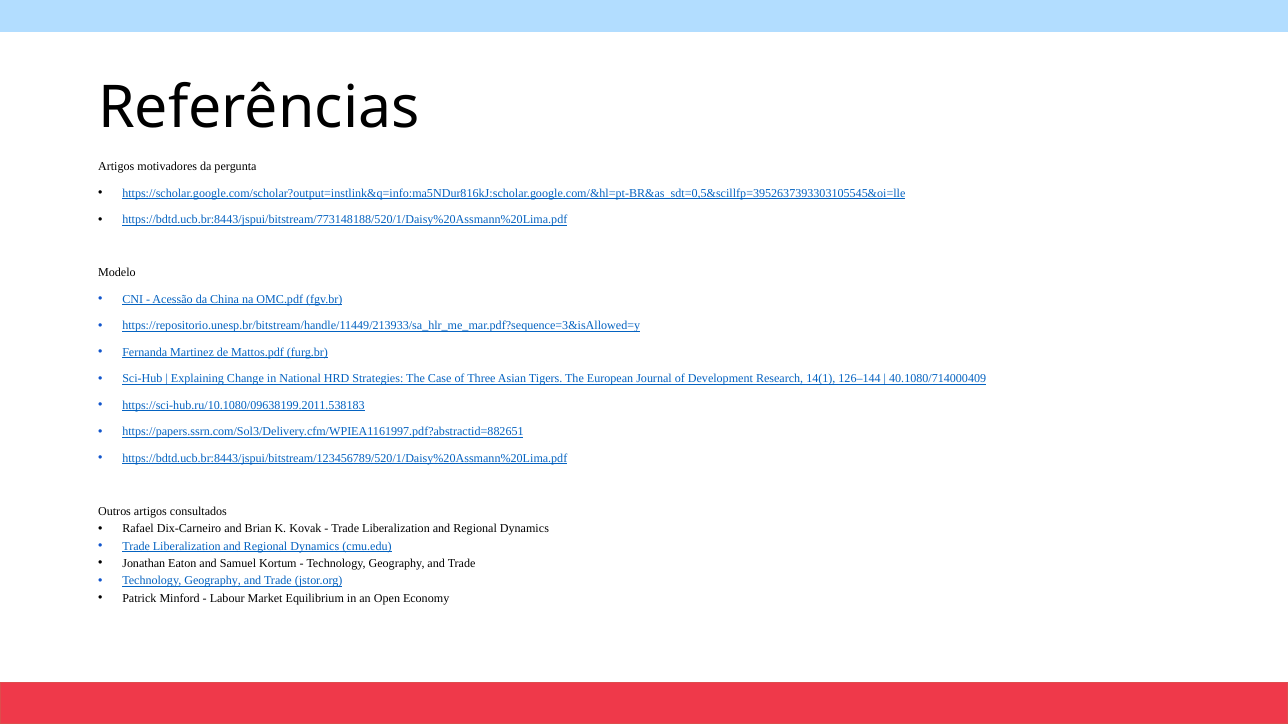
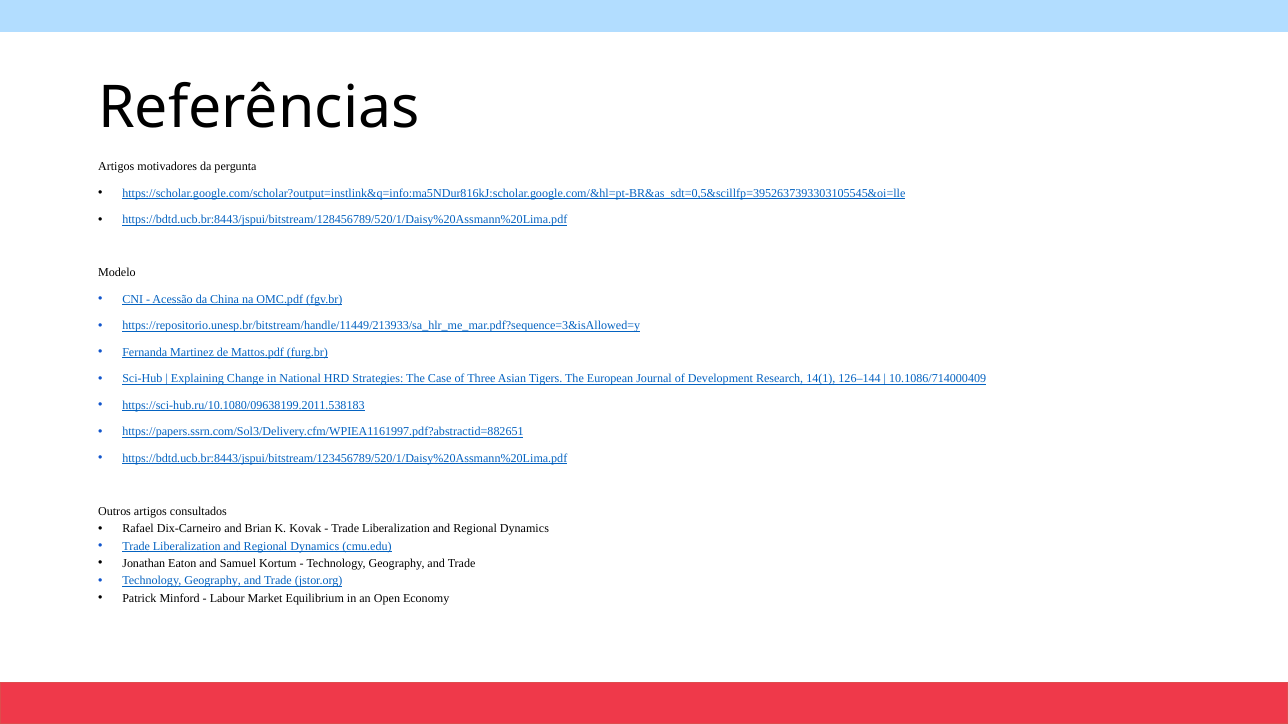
https://bdtd.ucb.br:8443/jspui/bitstream/773148188/520/1/Daisy%20Assmann%20Lima.pdf: https://bdtd.ucb.br:8443/jspui/bitstream/773148188/520/1/Daisy%20Assmann%20Lima.pdf -> https://bdtd.ucb.br:8443/jspui/bitstream/128456789/520/1/Daisy%20Assmann%20Lima.pdf (345, 220)
40.1080/714000409: 40.1080/714000409 -> 10.1086/714000409 (938, 379)
